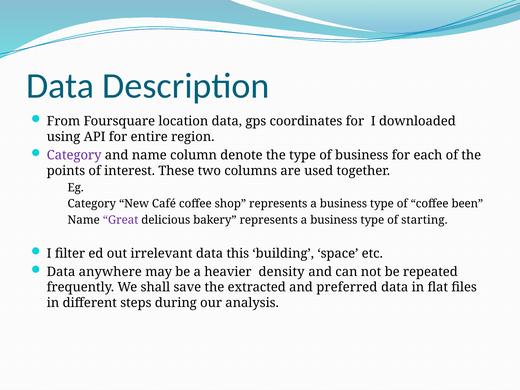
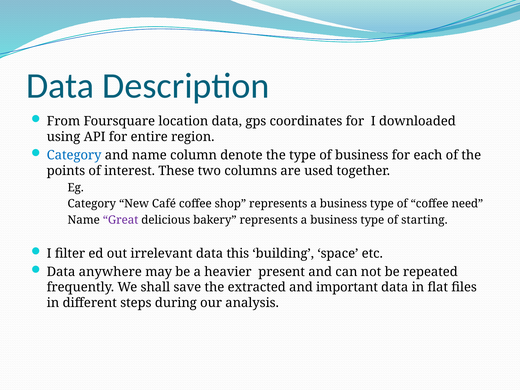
Category colour: purple -> blue (74, 155)
been: been -> need (467, 204)
density: density -> present (282, 272)
preferred: preferred -> important (347, 287)
